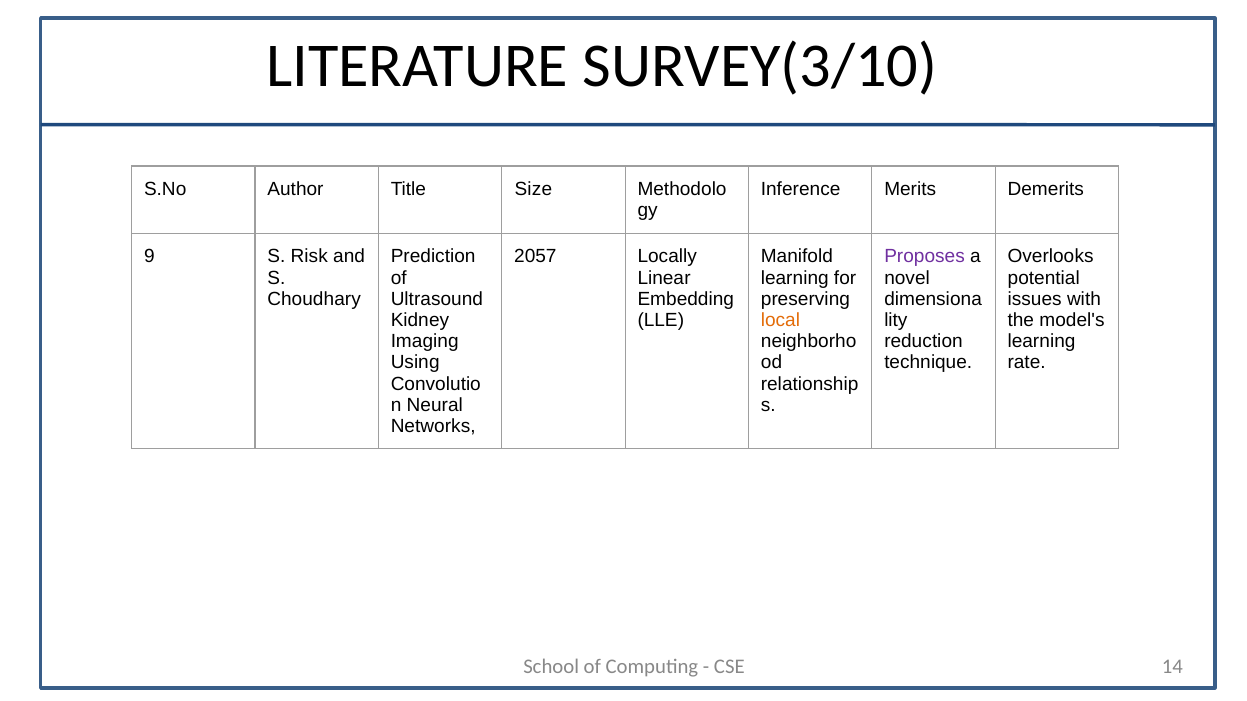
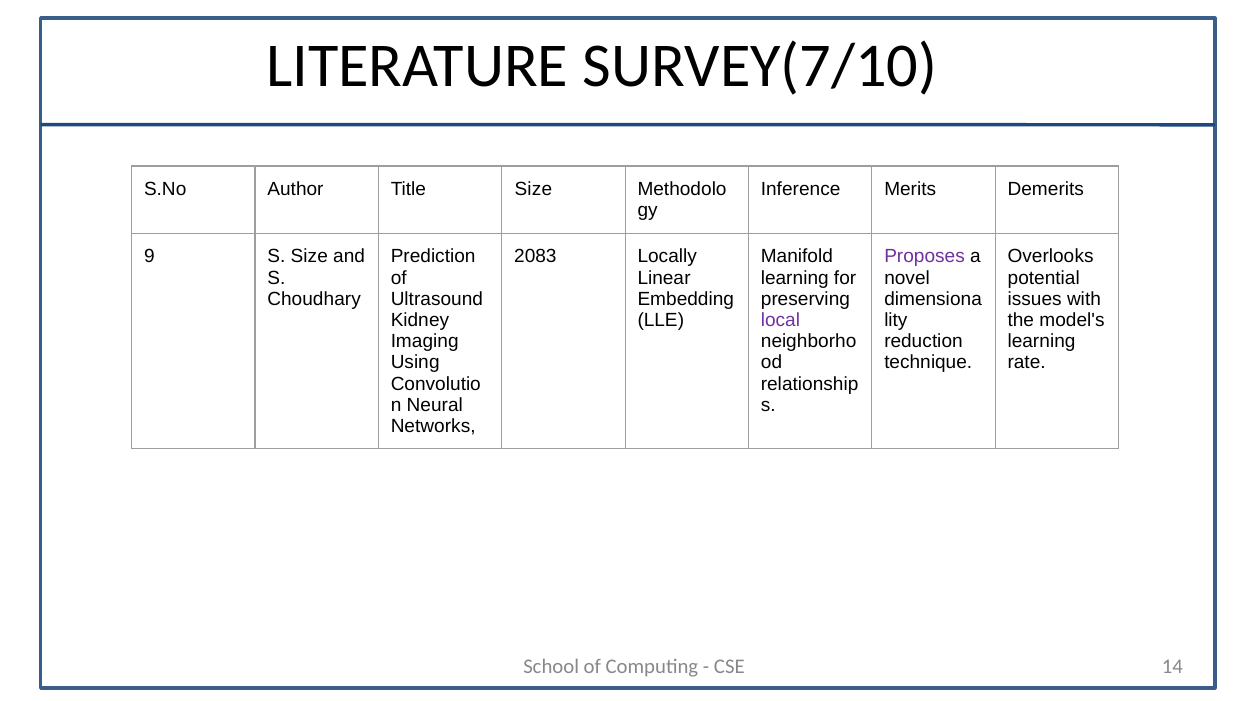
SURVEY(3/10: SURVEY(3/10 -> SURVEY(7/10 (760, 66)
S Risk: Risk -> Size (309, 257)
2057: 2057 -> 2083 (535, 257)
local colour: orange -> purple (780, 320)
